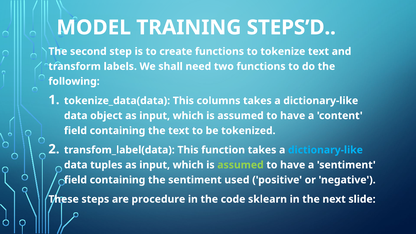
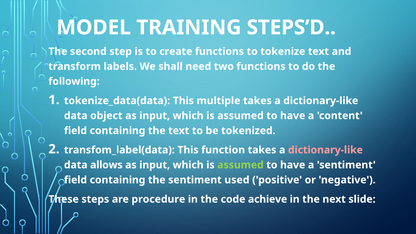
columns: columns -> multiple (218, 101)
dictionary-like colour: light blue -> pink (325, 150)
tuples: tuples -> allows (106, 165)
sklearn: sklearn -> achieve (268, 199)
